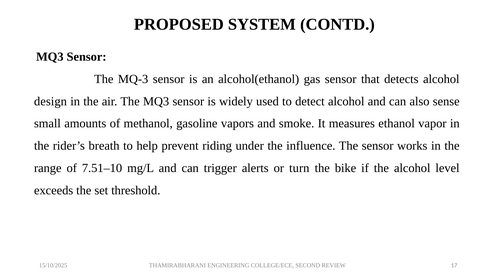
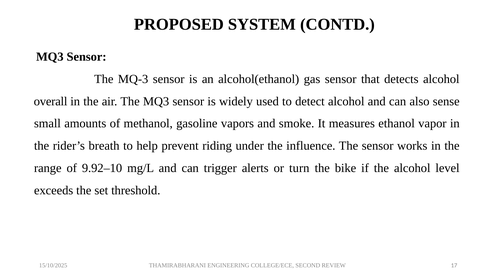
design: design -> overall (51, 101)
7.51–10: 7.51–10 -> 9.92–10 (102, 168)
